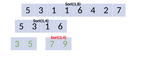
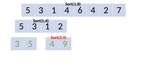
1 1: 1 -> 4 (67, 10)
3 1 6: 6 -> 2 (60, 26)
5 7: 7 -> 4 (52, 44)
